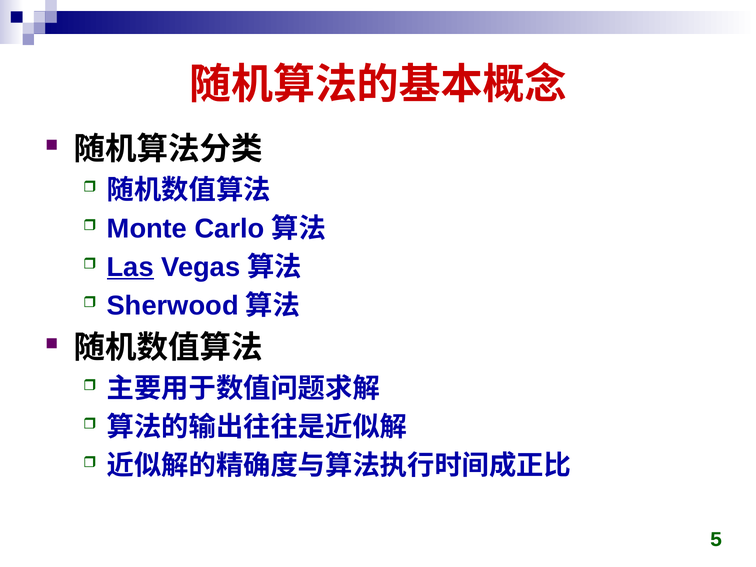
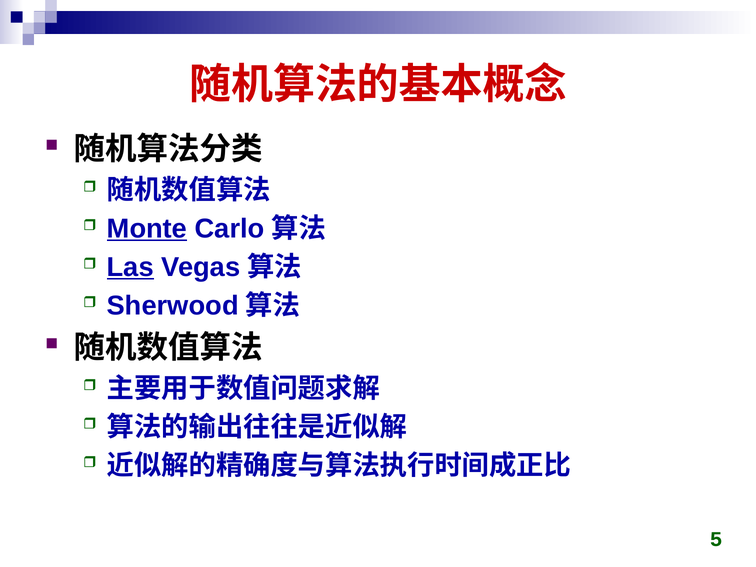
Monte underline: none -> present (147, 229)
